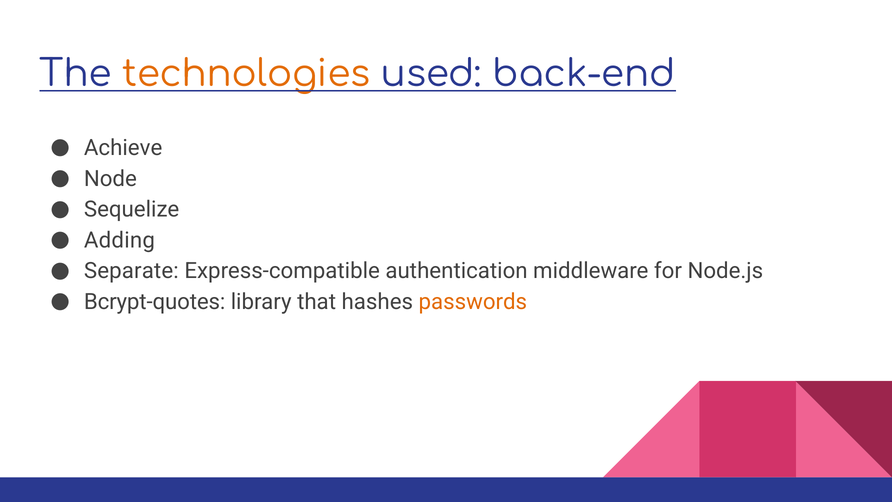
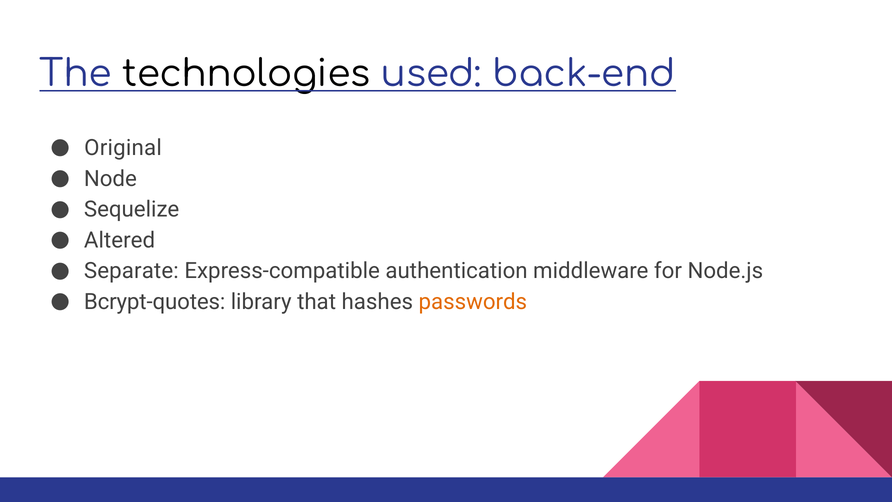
technologies colour: orange -> black (246, 74)
Achieve: Achieve -> Original (123, 148)
Adding: Adding -> Altered (120, 240)
